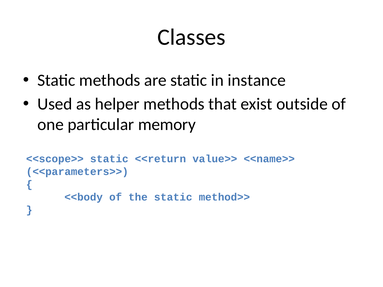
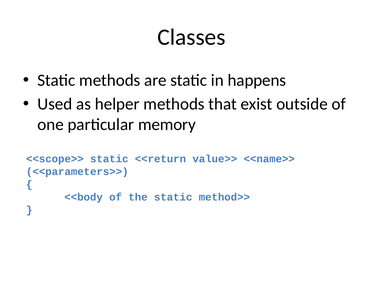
instance: instance -> happens (257, 80)
